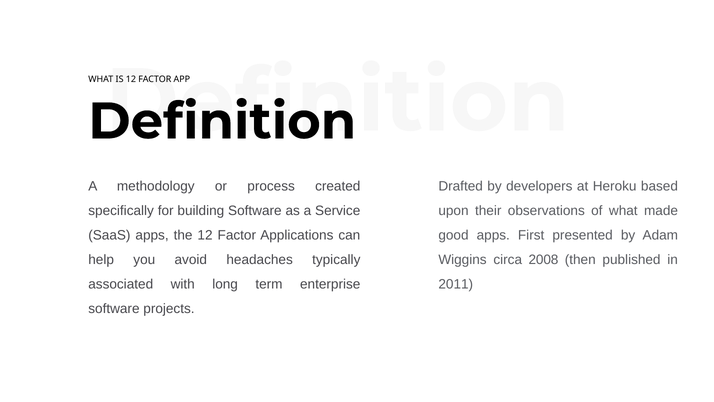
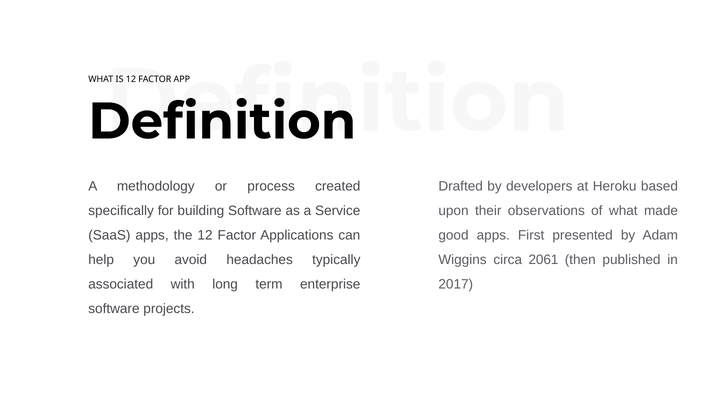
2008: 2008 -> 2061 (543, 259)
2011: 2011 -> 2017 (456, 284)
